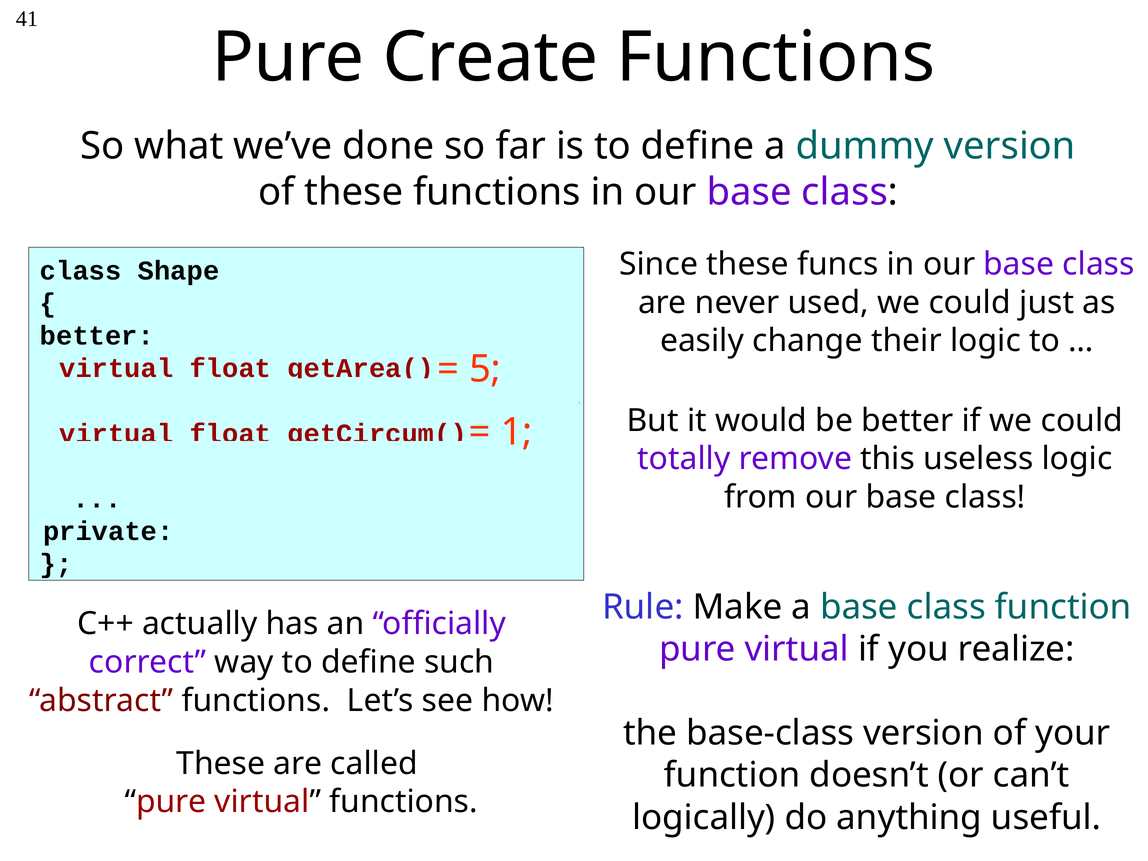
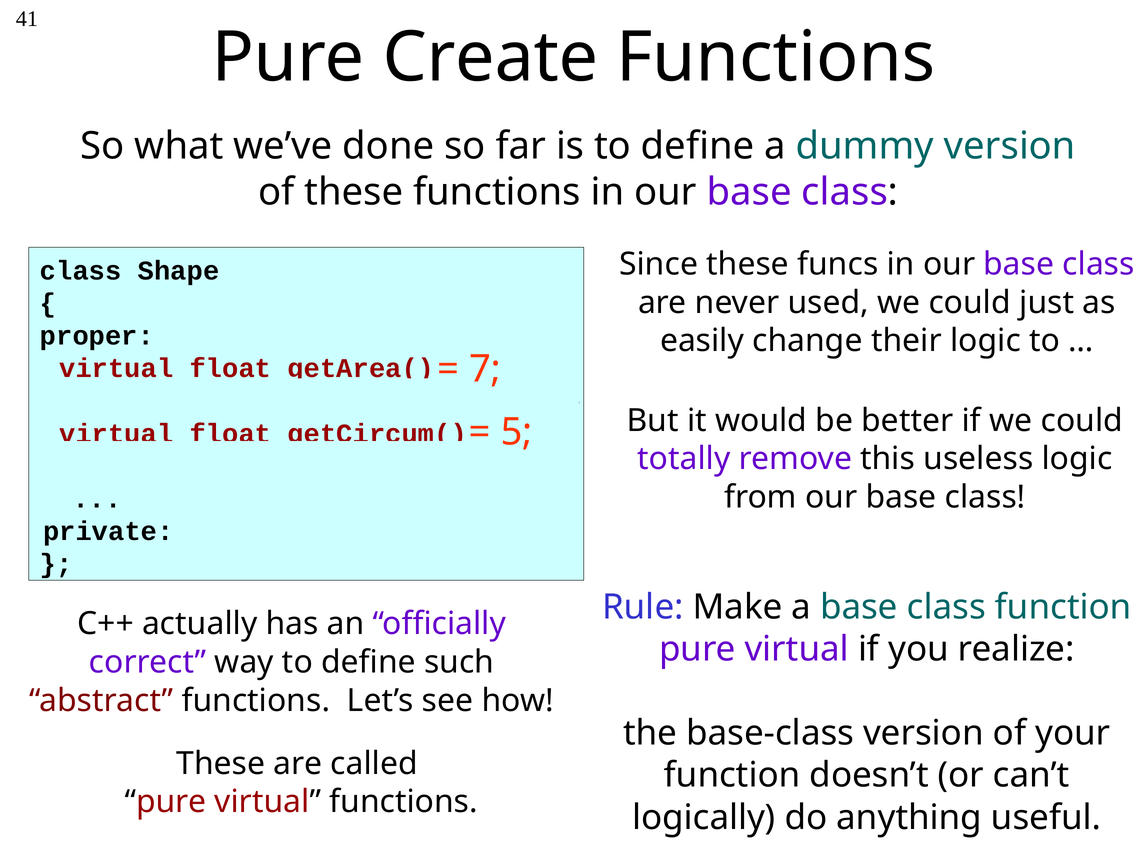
better: better -> proper (97, 336)
5: 5 -> 7 (485, 369)
1: 1 -> 5 (517, 432)
